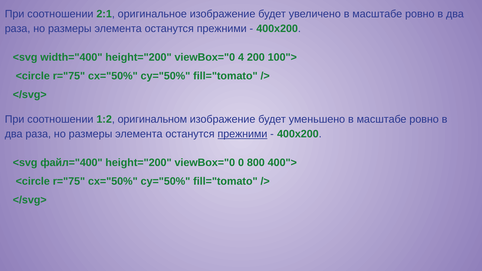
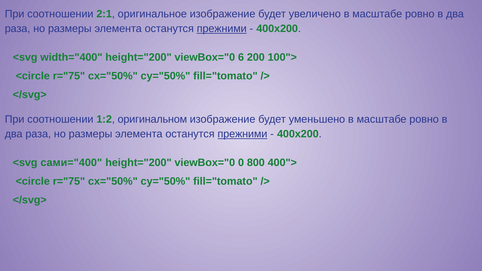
прежними underline: none -> present (222, 29)
4: 4 -> 6 (241, 57)
файл="400: файл="400 -> сами="400 (71, 163)
